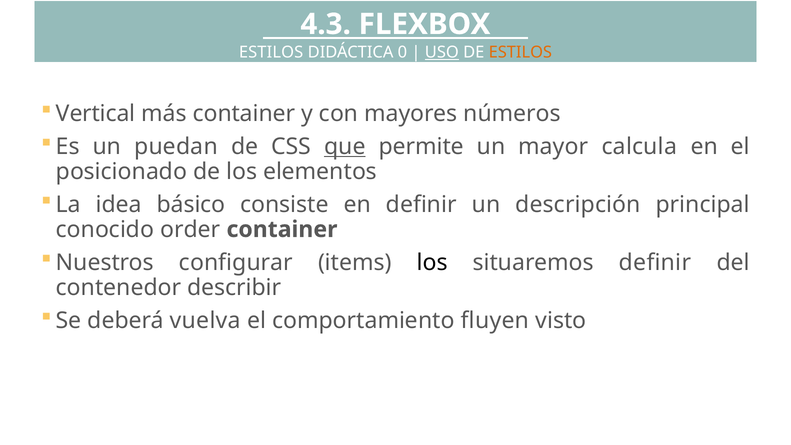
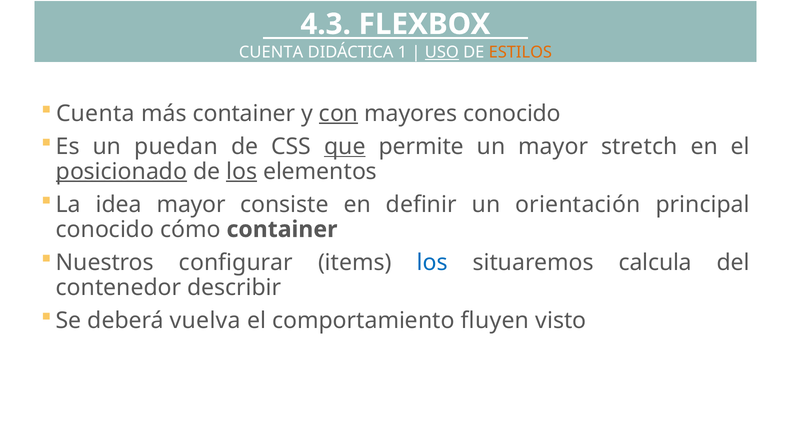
ESTILOS: ESTILOS -> CUENTA (271, 52)
0: 0 -> 1 (402, 52)
Vertical: Vertical -> Cuenta (95, 113)
con underline: none -> present (339, 113)
mayores números: números -> conocido (512, 113)
calcula: calcula -> stretch (639, 147)
posicionado underline: none -> present (121, 171)
los underline: none -> present (242, 171)
idea básico: básico -> mayor (191, 205)
descripción: descripción -> orientación (578, 205)
order: order -> cómo (190, 229)
los colour: black -> blue (432, 262)
situaremos definir: definir -> calcula (655, 262)
